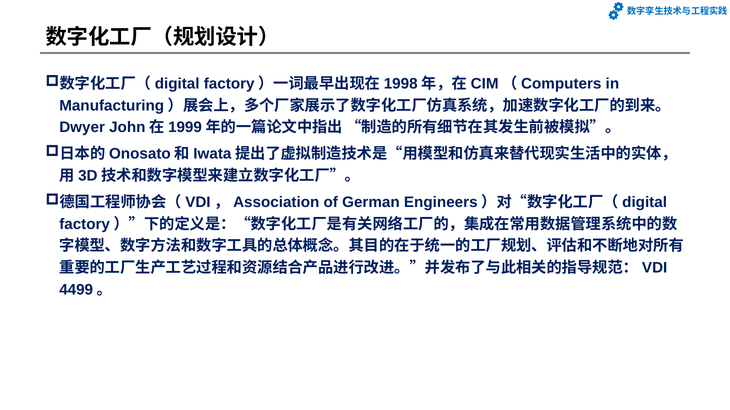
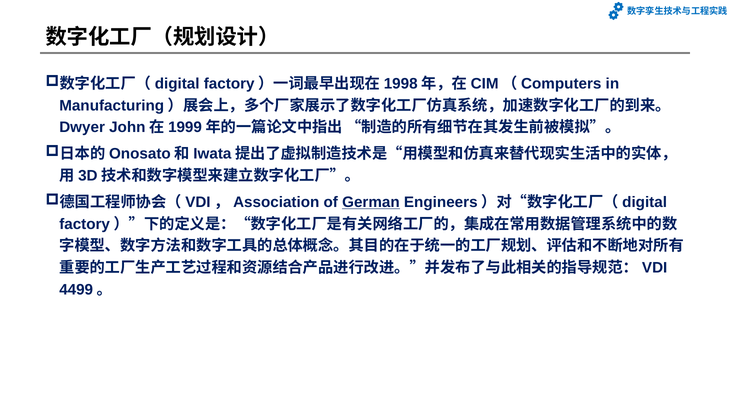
German underline: none -> present (371, 203)
